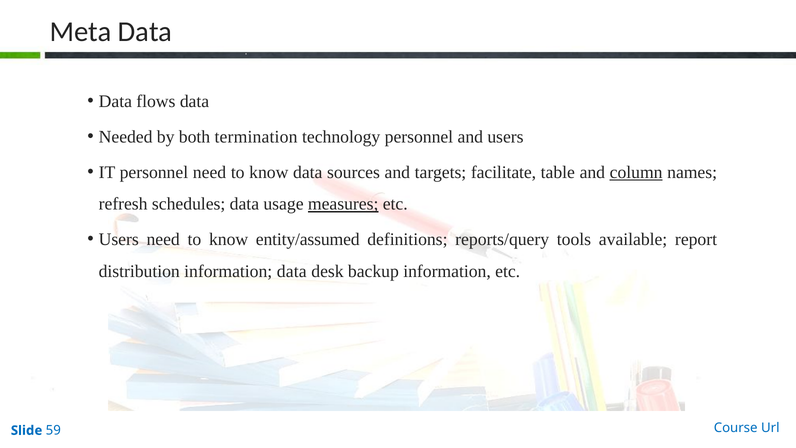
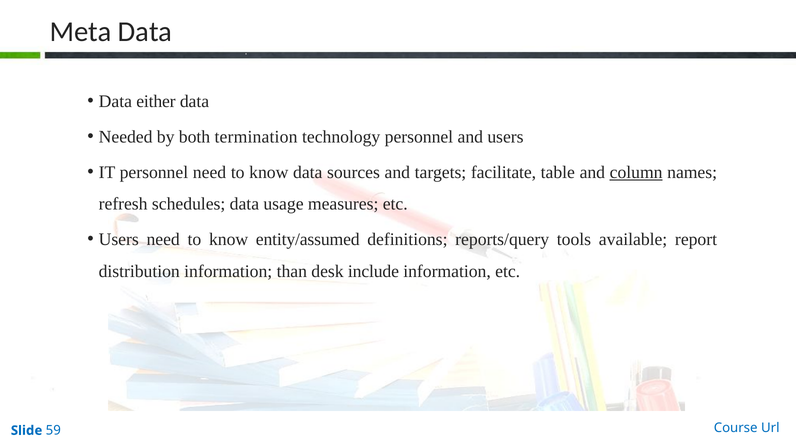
flows: flows -> either (156, 102)
measures underline: present -> none (343, 204)
information data: data -> than (292, 271)
backup: backup -> include (373, 271)
